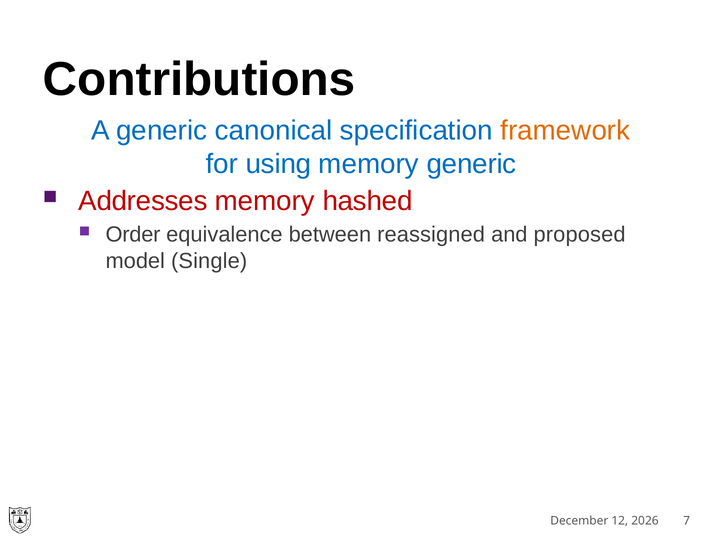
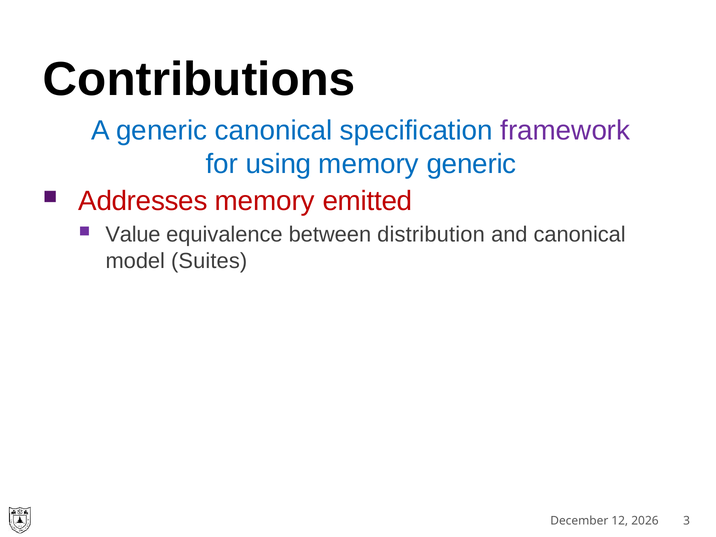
framework colour: orange -> purple (565, 131)
hashed: hashed -> emitted (368, 201)
Order: Order -> Value (133, 235)
reassigned: reassigned -> distribution (431, 235)
and proposed: proposed -> canonical (580, 235)
Single: Single -> Suites (209, 261)
7: 7 -> 3 (687, 521)
